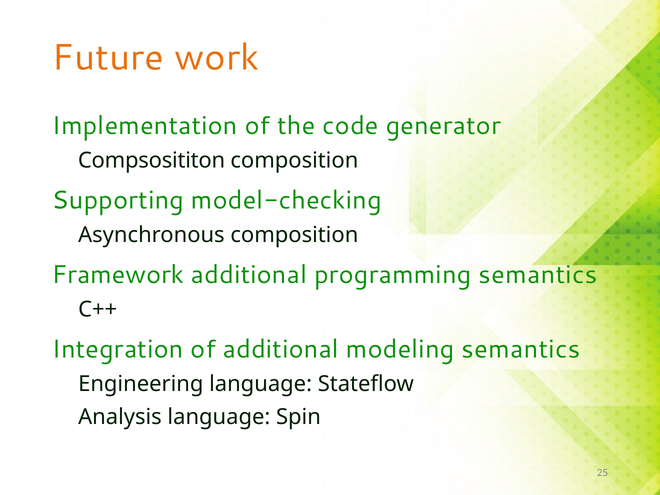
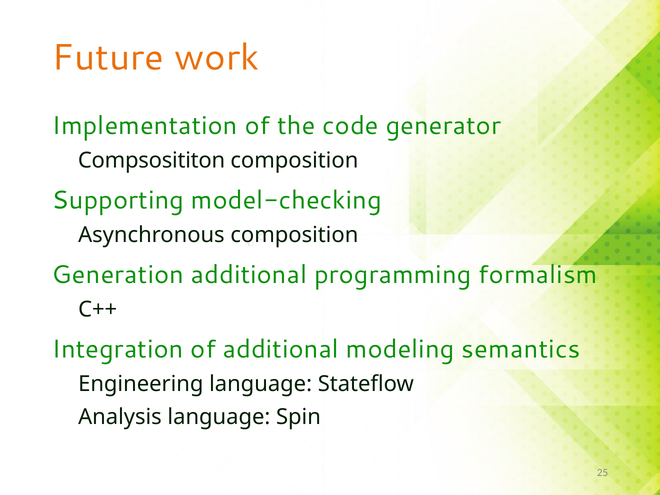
Framework: Framework -> Generation (118, 275)
programming semantics: semantics -> formalism (538, 275)
